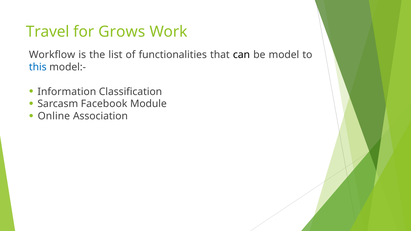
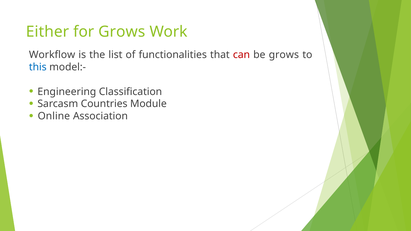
Travel: Travel -> Either (47, 32)
can colour: black -> red (241, 55)
be model: model -> grows (284, 55)
Information: Information -> Engineering (67, 92)
Facebook: Facebook -> Countries (104, 104)
